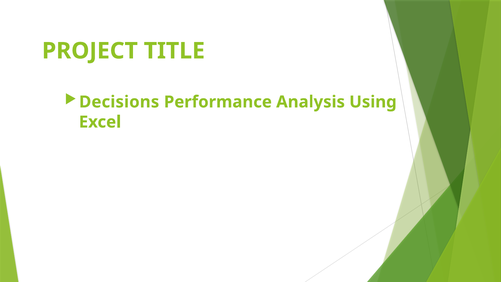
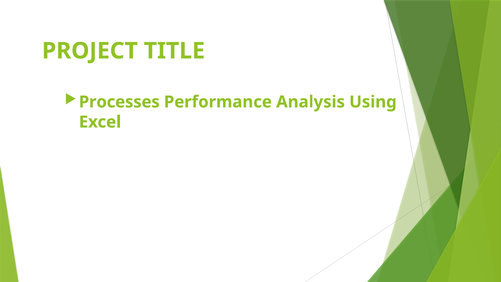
Decisions: Decisions -> Processes (119, 102)
